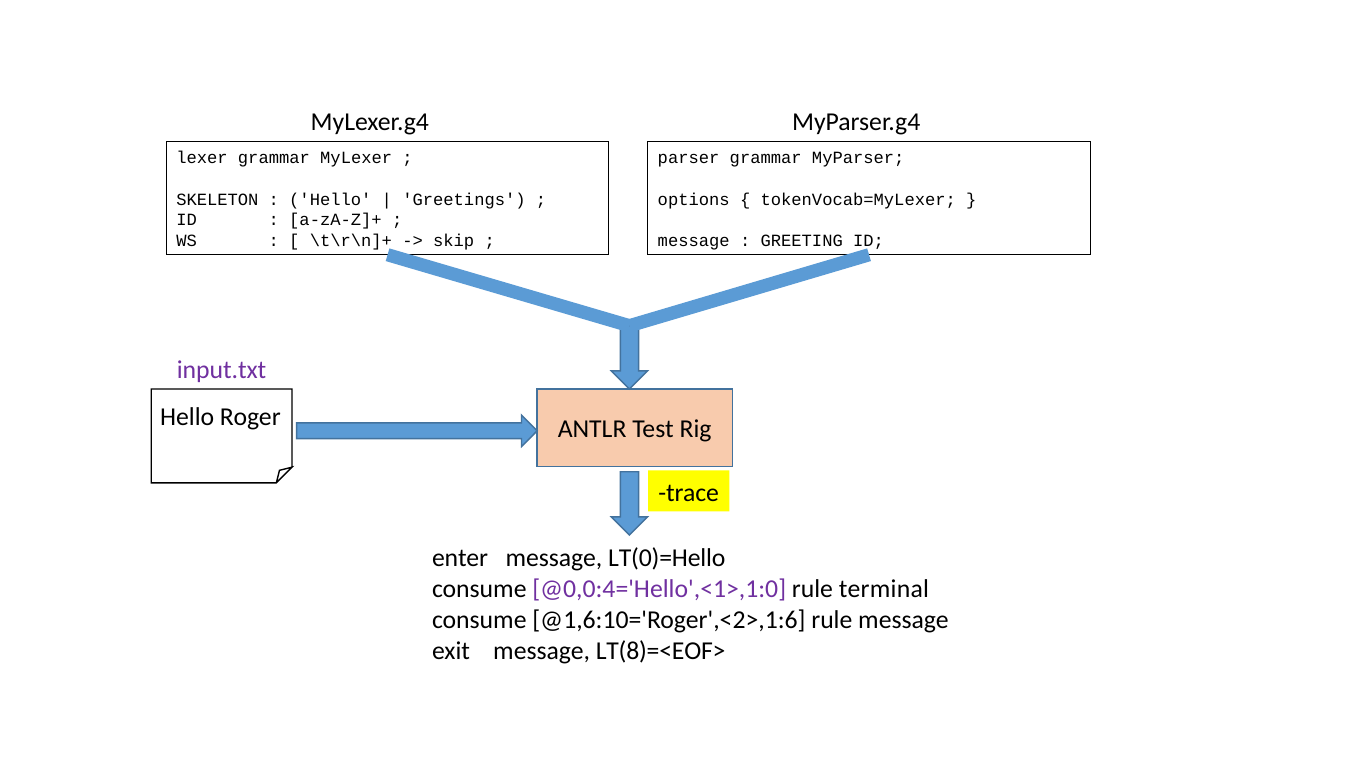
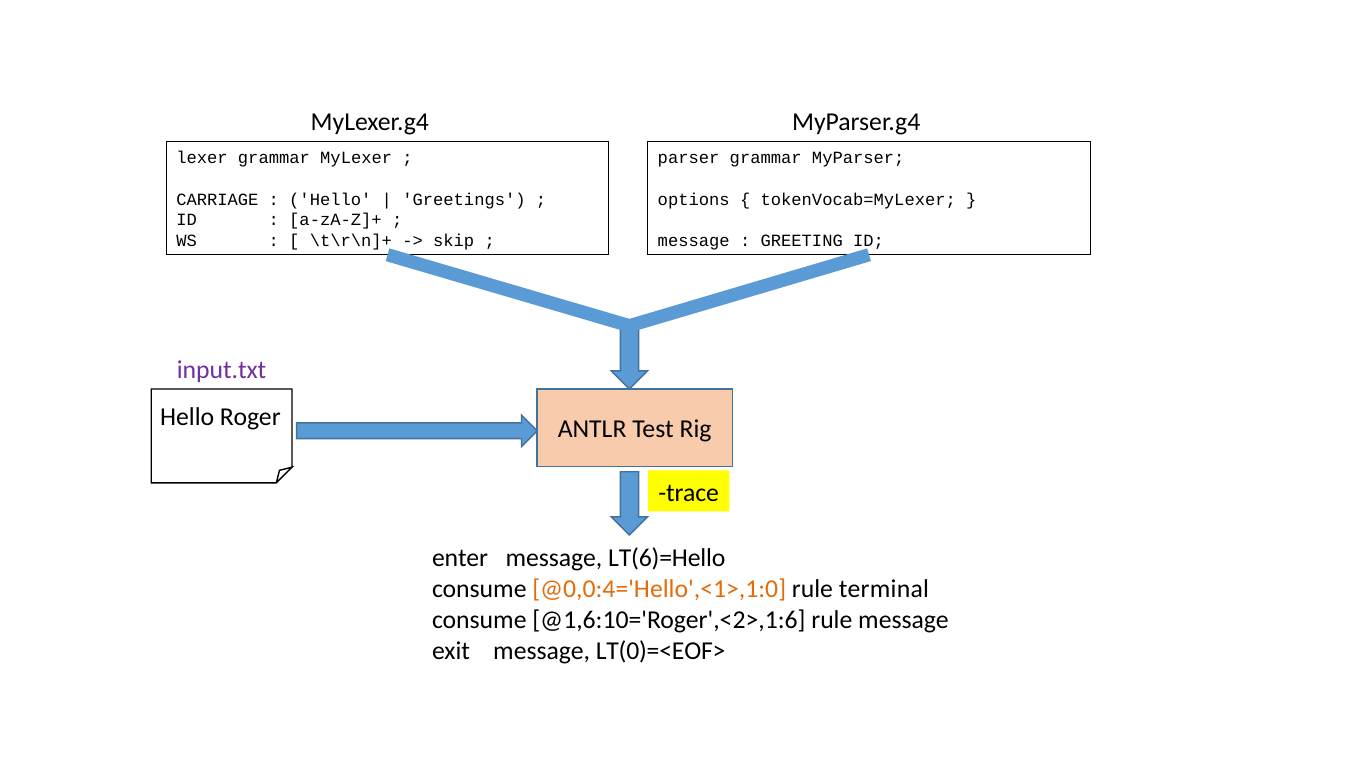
SKELETON: SKELETON -> CARRIAGE (217, 199)
LT(0)=Hello: LT(0)=Hello -> LT(6)=Hello (667, 558)
@0,0:4='Hello',<1>,1:0 colour: purple -> orange (659, 589)
LT(8)=<EOF>: LT(8)=<EOF> -> LT(0)=<EOF> (661, 651)
